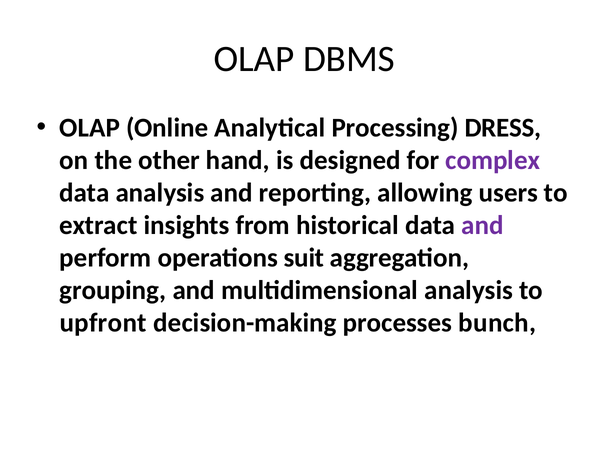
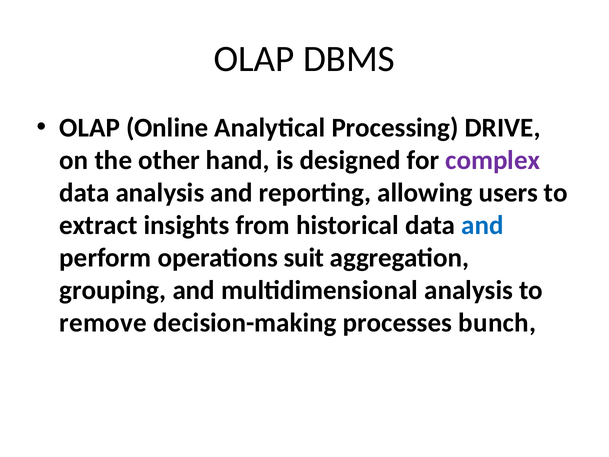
DRESS: DRESS -> DRIVE (503, 128)
and colour: purple -> blue (482, 225)
upfront: upfront -> remove (103, 323)
